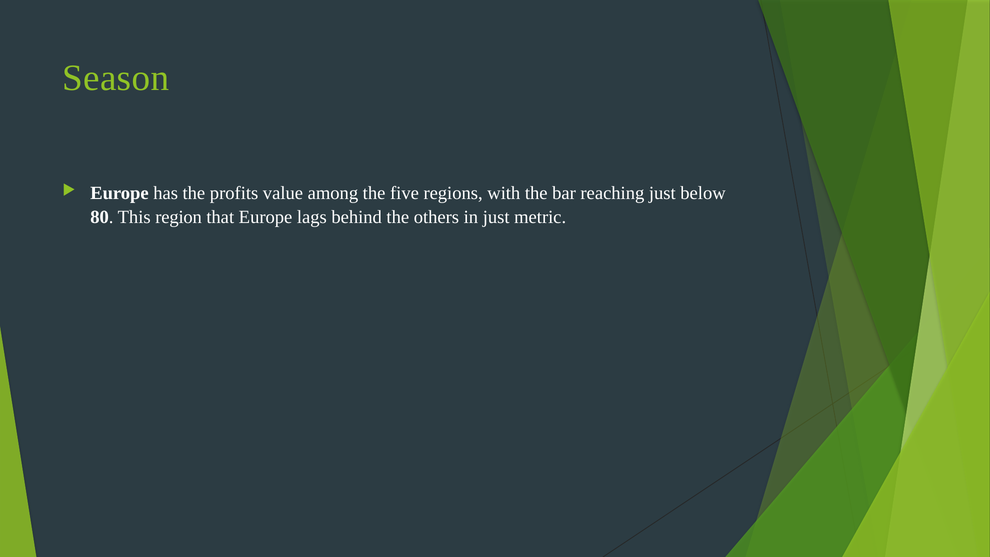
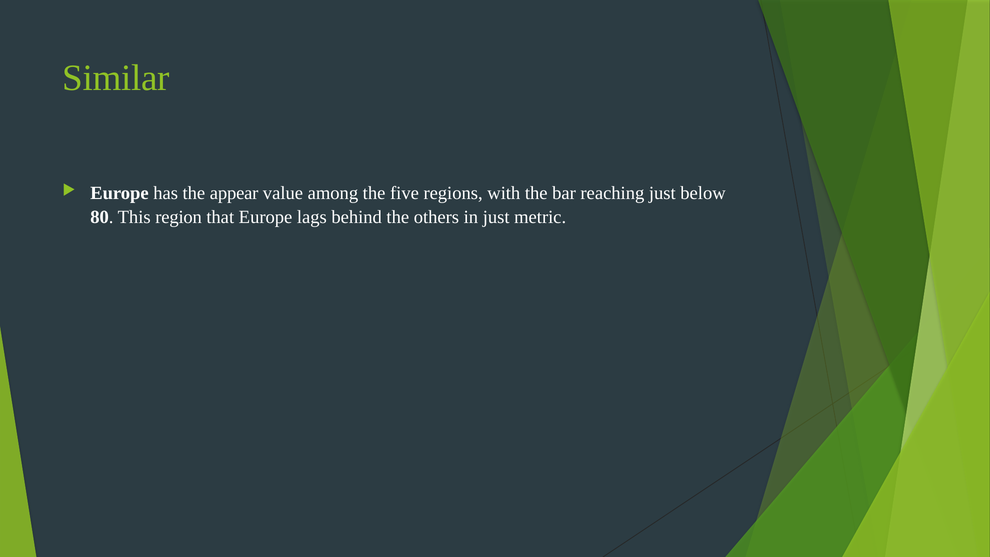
Season: Season -> Similar (116, 78)
profits: profits -> appear (234, 193)
